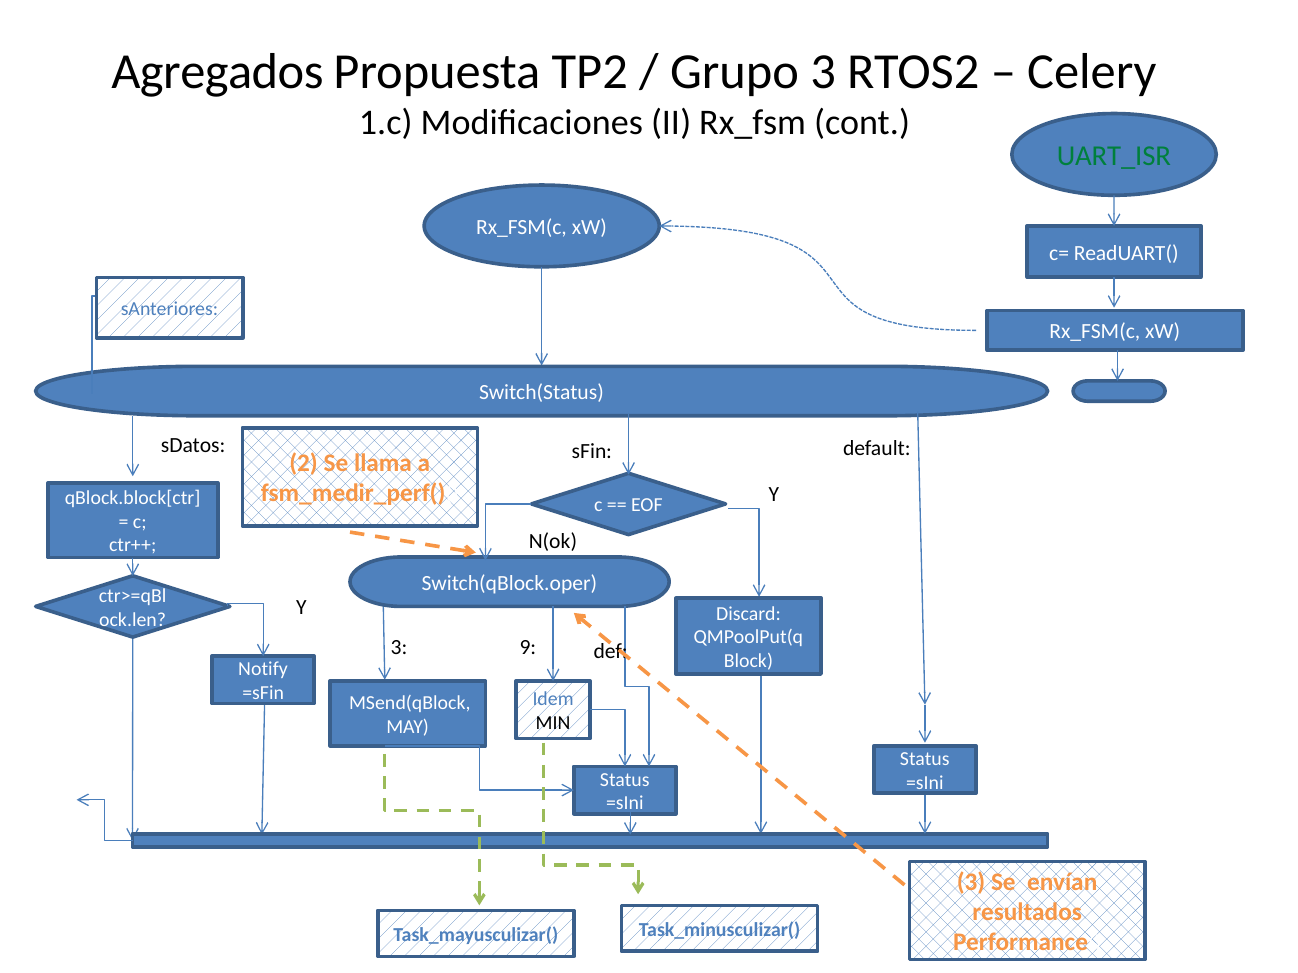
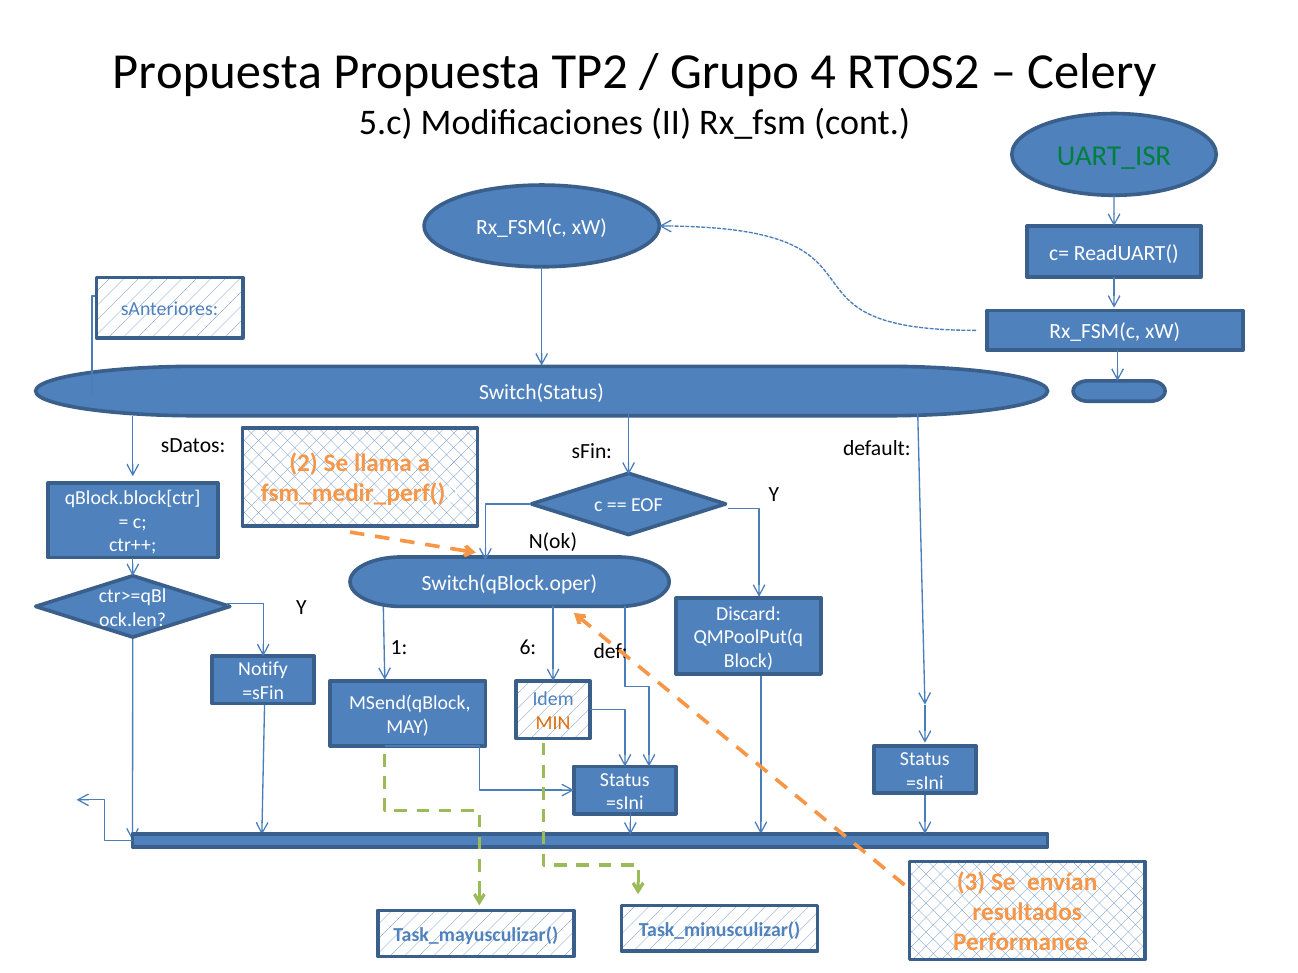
Agregados: Agregados -> Propuesta (217, 72)
Grupo 3: 3 -> 4 (823, 72)
1.c: 1.c -> 5.c (386, 123)
3: 3 -> 1 (399, 647)
9: 9 -> 6 (528, 647)
MIN colour: black -> orange (553, 723)
